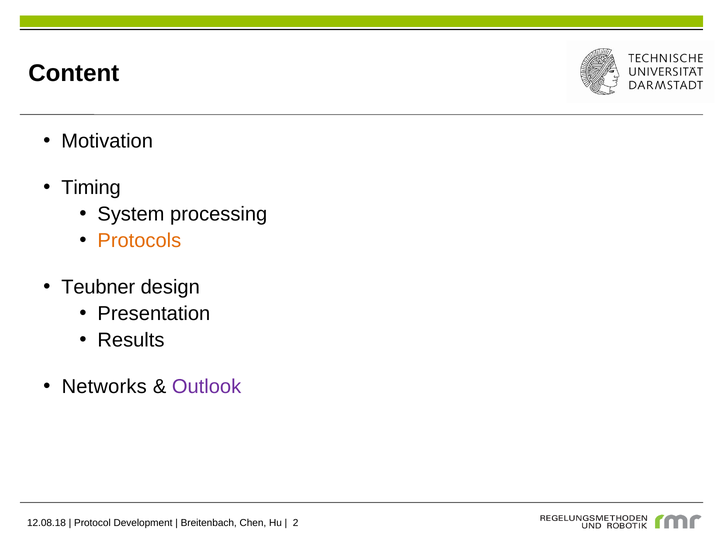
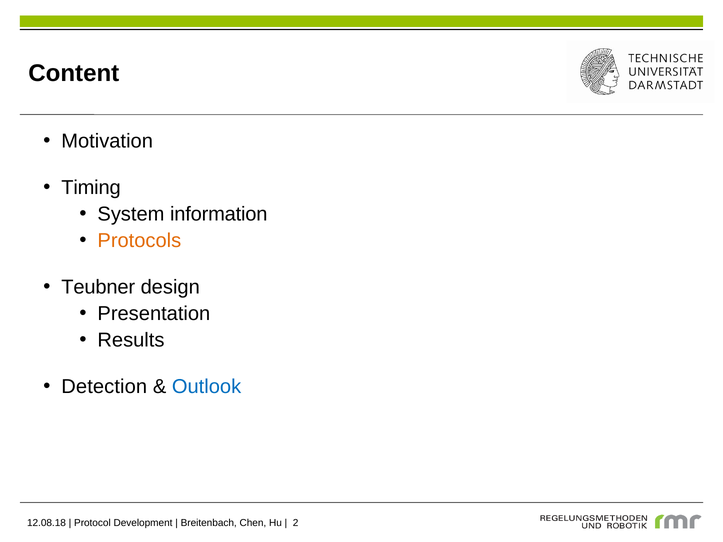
processing: processing -> information (219, 214)
Networks: Networks -> Detection (104, 387)
Outlook colour: purple -> blue (207, 387)
